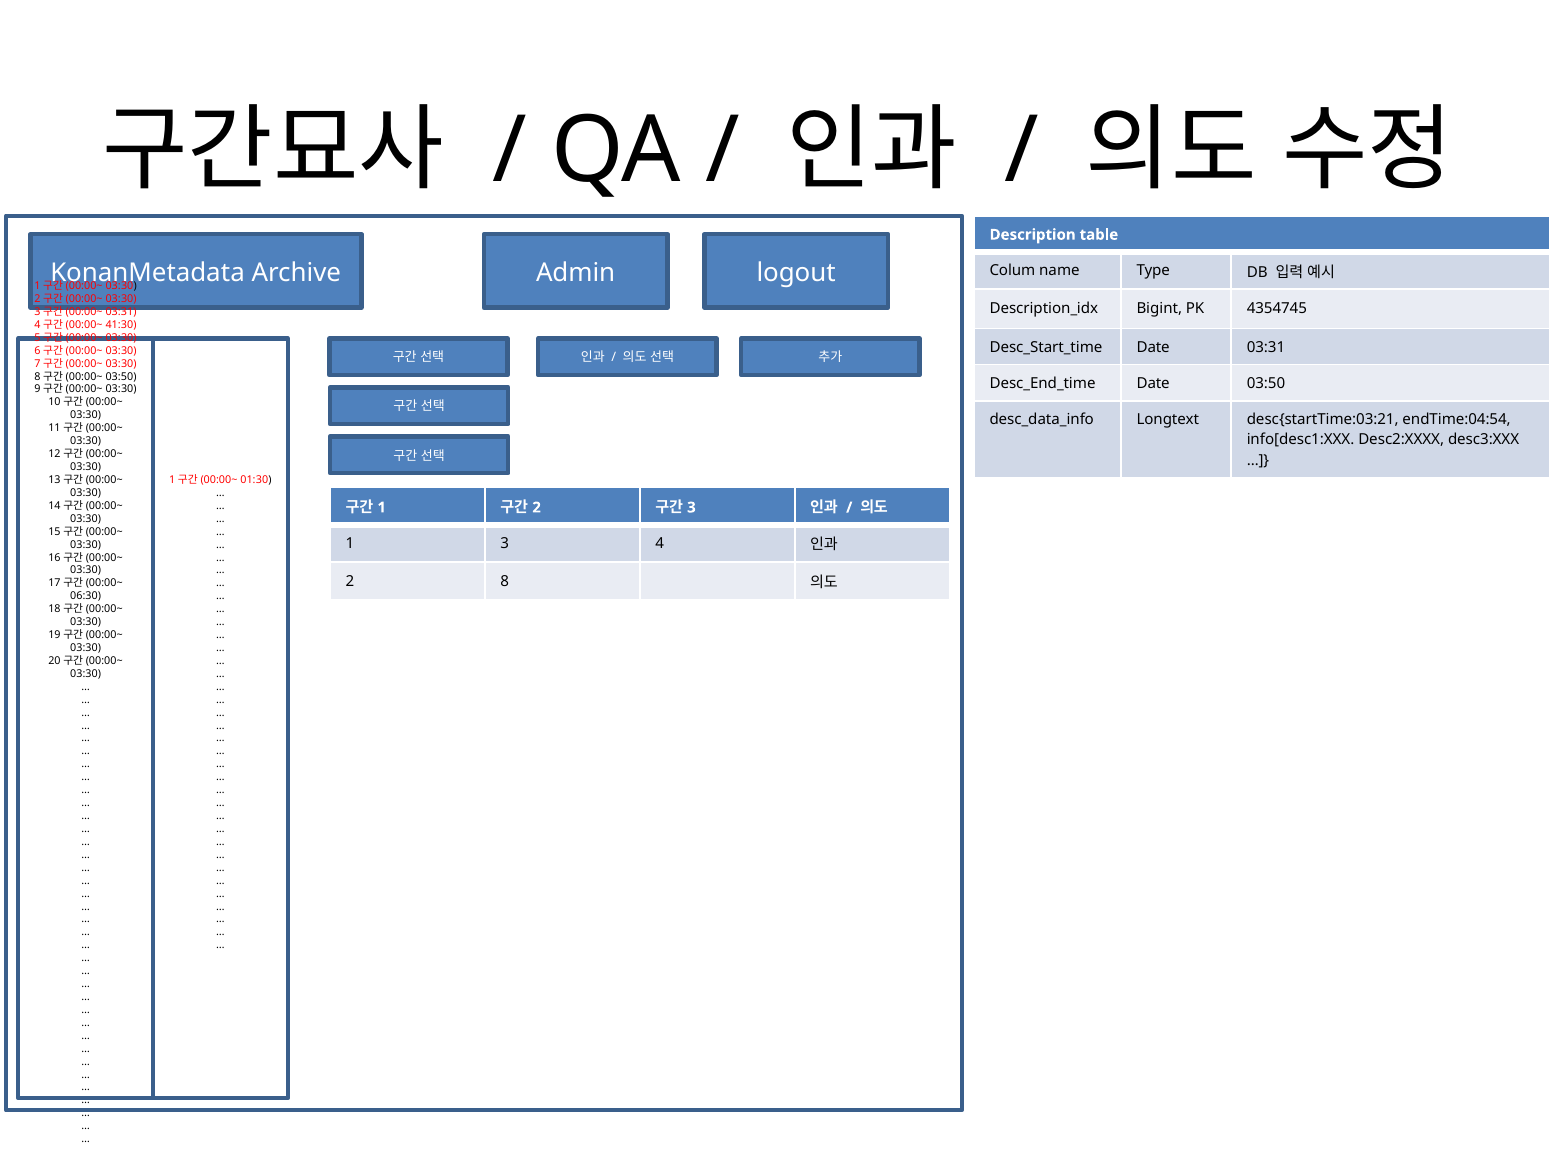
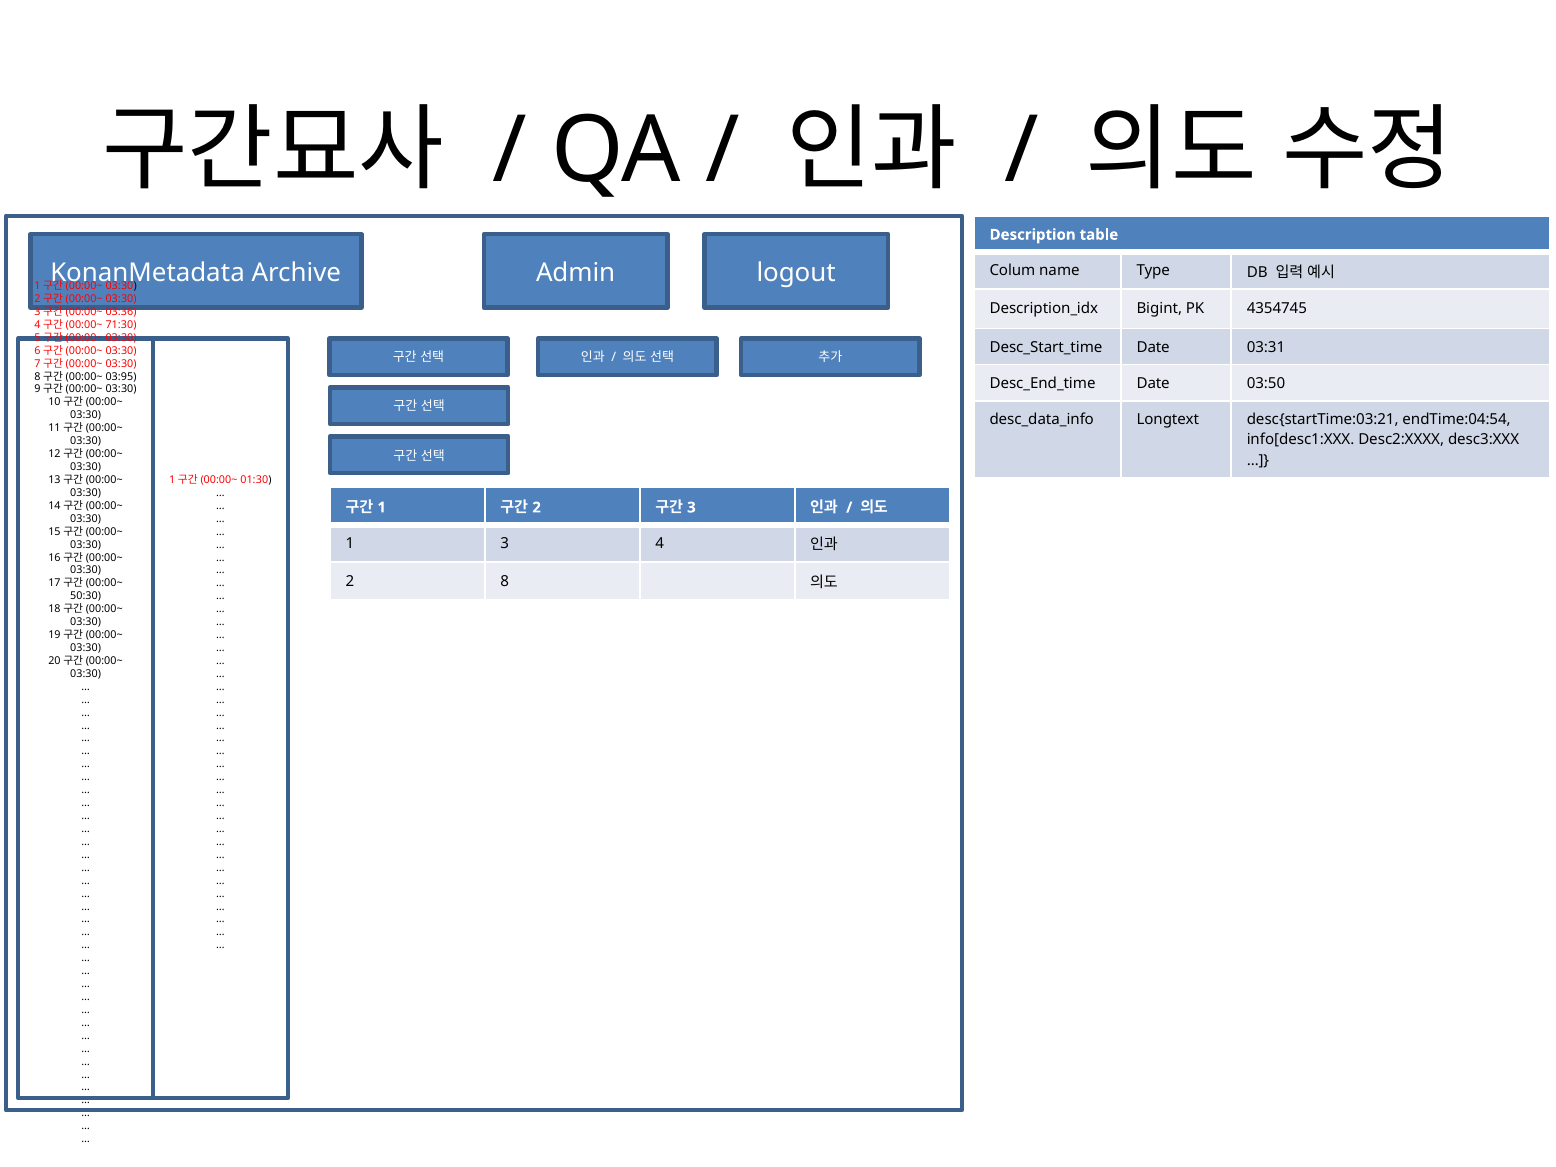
03:31: 03:31 -> 03:36 (121, 312)
41:30: 41:30 -> 71:30 (121, 325)
03:50: 03:50 -> 03:95 (121, 376)
06:30: 06:30 -> 50:30 (86, 596)
